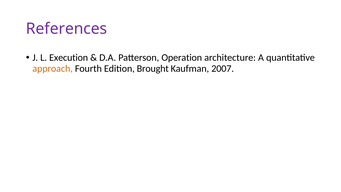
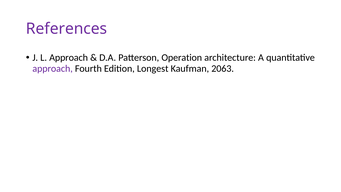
L Execution: Execution -> Approach (69, 58)
approach colour: orange -> purple (53, 68)
Brought: Brought -> Longest (153, 68)
2007: 2007 -> 2063 (223, 68)
